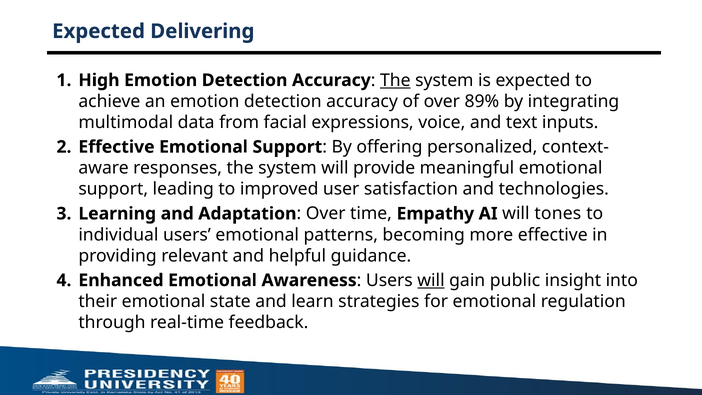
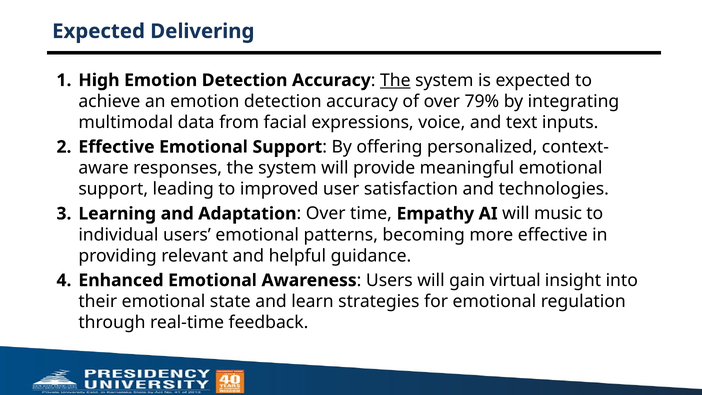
89%: 89% -> 79% (482, 101)
tones: tones -> music (558, 214)
will underline: present -> none (431, 280)
public: public -> virtual (515, 280)
